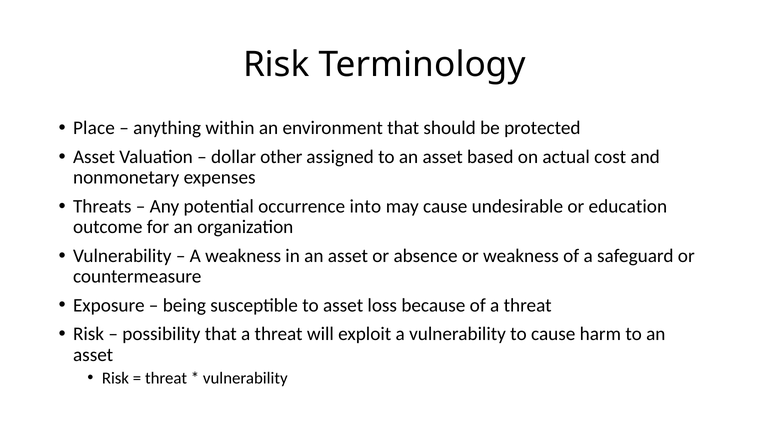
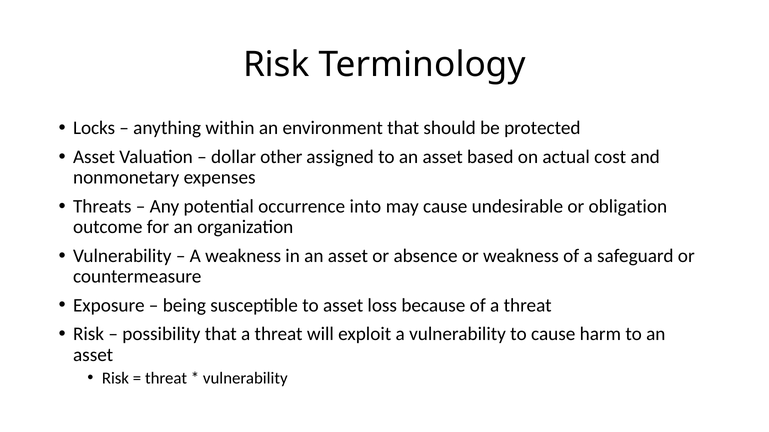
Place: Place -> Locks (94, 128)
education: education -> obligation (628, 207)
